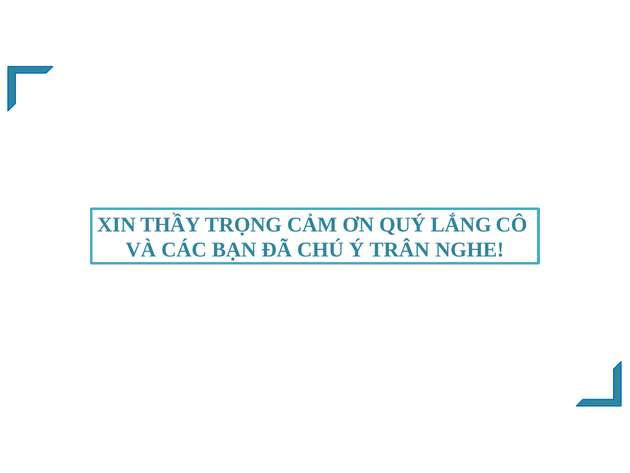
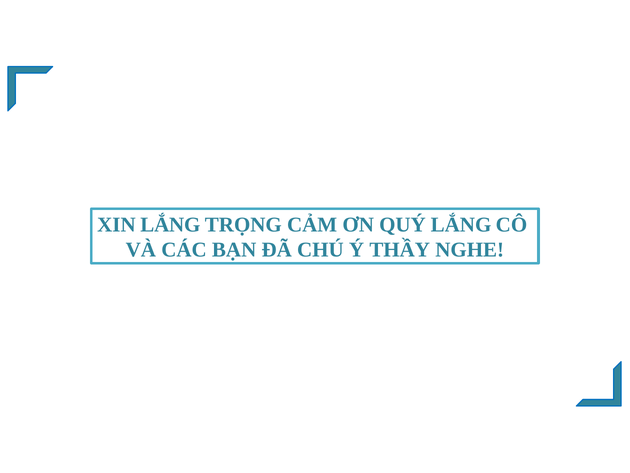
XIN THẦY: THẦY -> LẮNG (170, 225)
TRÂN: TRÂN -> THẦY (400, 250)
